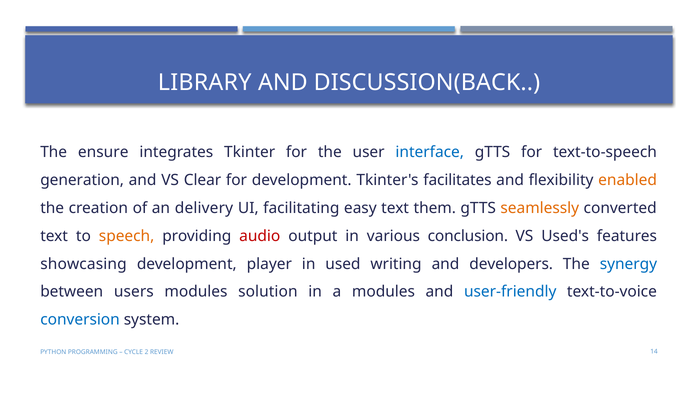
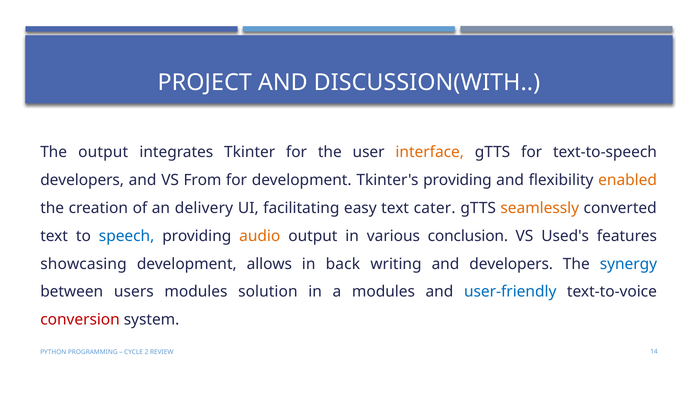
LIBRARY: LIBRARY -> PROJECT (205, 82)
DISCUSSION(BACK: DISCUSSION(BACK -> DISCUSSION(WITH (427, 82)
The ensure: ensure -> output (103, 152)
interface colour: blue -> orange (430, 152)
generation: generation -> developers (82, 180)
Clear: Clear -> From (203, 180)
Tkinter's facilitates: facilitates -> providing (457, 180)
them: them -> cater (435, 208)
speech colour: orange -> blue (127, 236)
audio colour: red -> orange (260, 236)
player: player -> allows (269, 264)
used: used -> back (343, 264)
conversion colour: blue -> red (80, 319)
